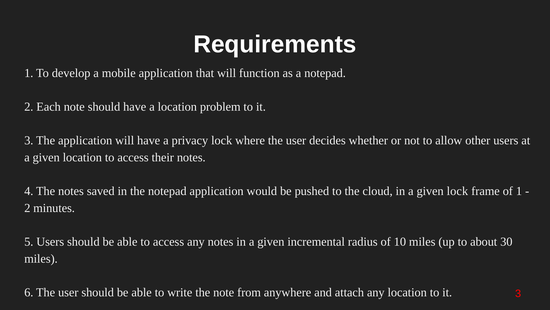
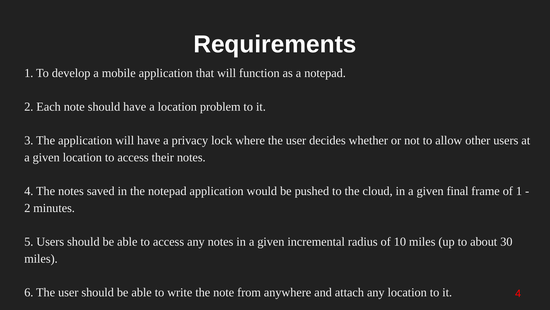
given lock: lock -> final (458, 191)
location to it 3: 3 -> 4 (518, 293)
